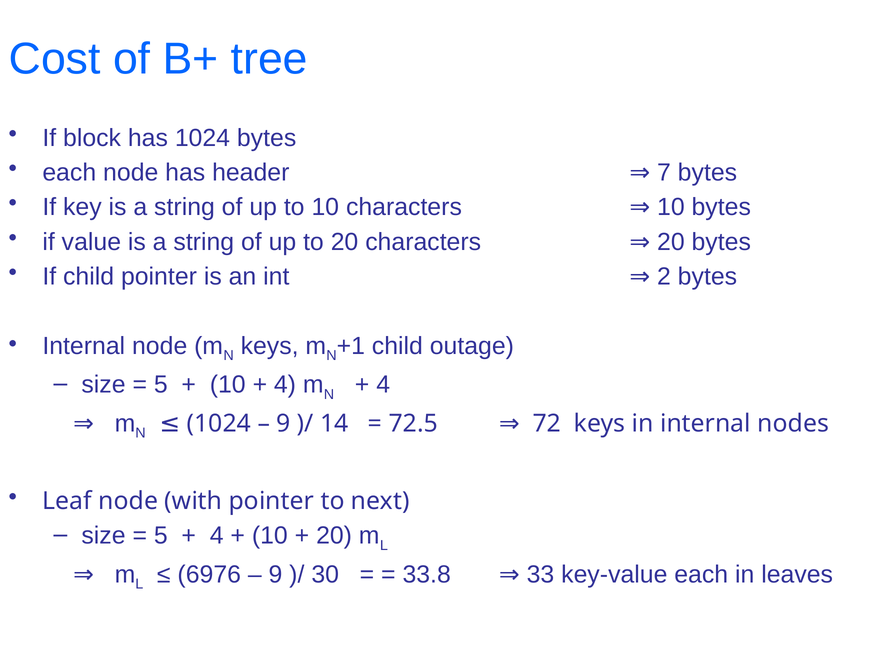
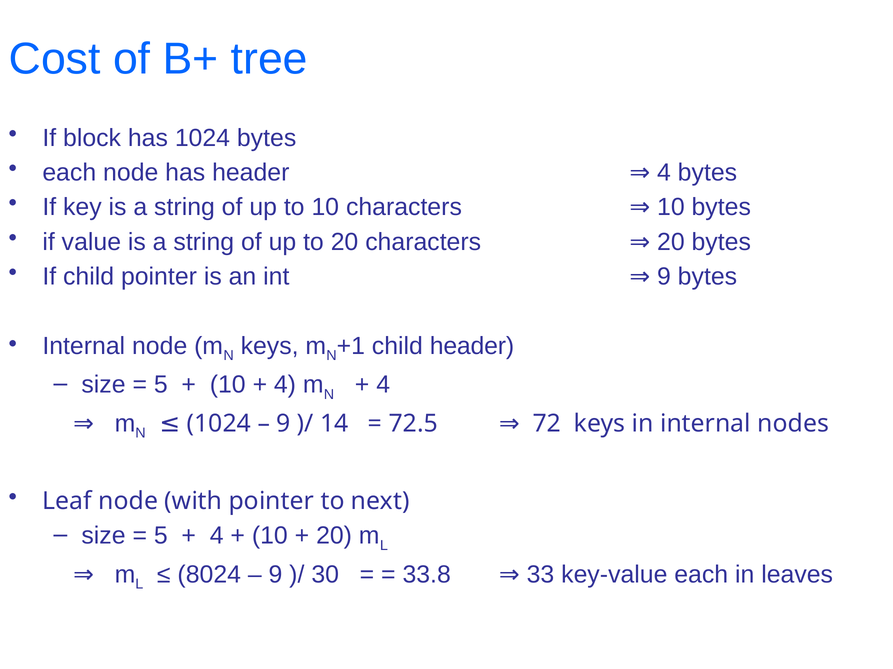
header 7: 7 -> 4 (664, 173)
int 2: 2 -> 9 (664, 277)
child outage: outage -> header (472, 346)
6976: 6976 -> 8024 (209, 575)
